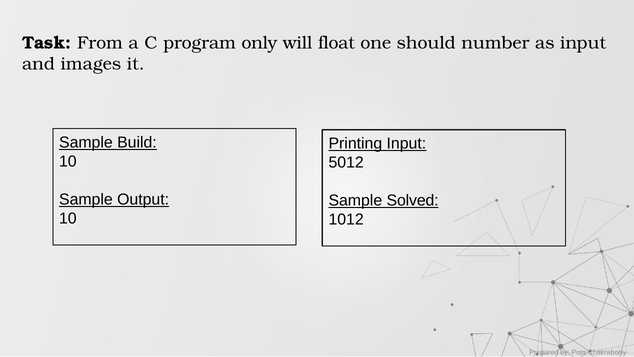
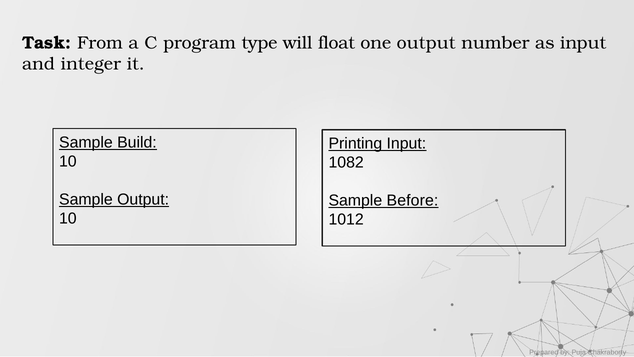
only: only -> type (259, 43)
one should: should -> output (426, 43)
images: images -> integer (91, 64)
5012: 5012 -> 1082 (346, 162)
Solved: Solved -> Before (412, 200)
